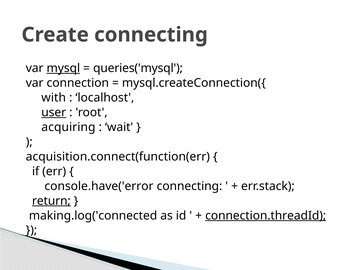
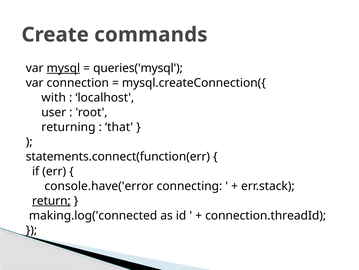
Create connecting: connecting -> commands (151, 35)
user underline: present -> none (54, 112)
acquiring: acquiring -> returning (68, 127)
wait: wait -> that (119, 127)
acquisition.connect(function(err: acquisition.connect(function(err -> statements.connect(function(err (118, 156)
connection.threadId underline: present -> none (266, 215)
